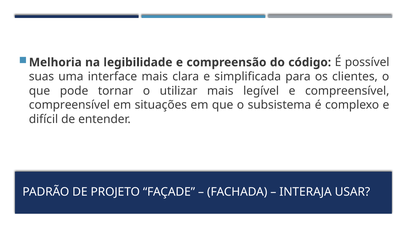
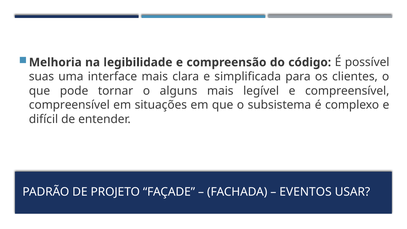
utilizar: utilizar -> alguns (179, 91)
INTERAJA: INTERAJA -> EVENTOS (306, 192)
